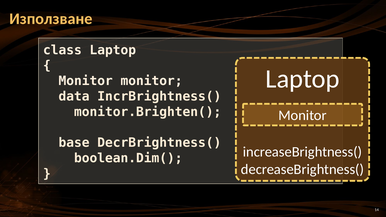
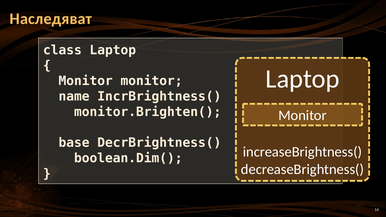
Използване: Използване -> Наследяват (51, 19)
data: data -> name (74, 96)
